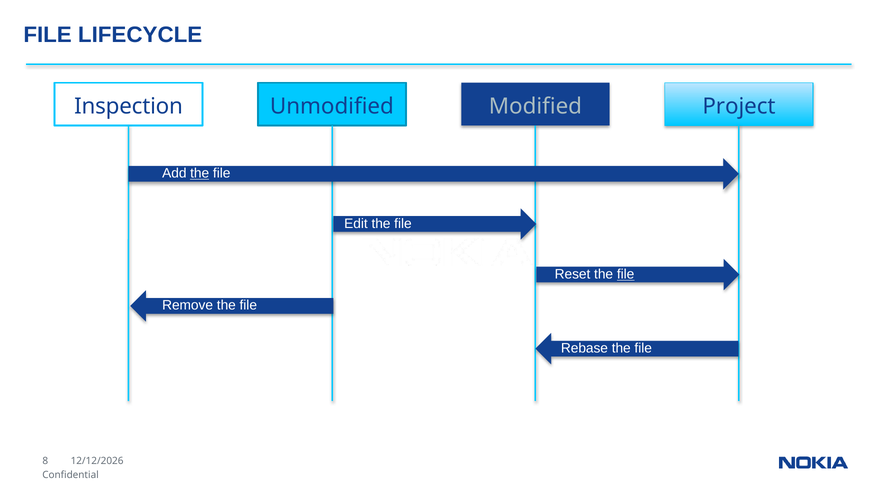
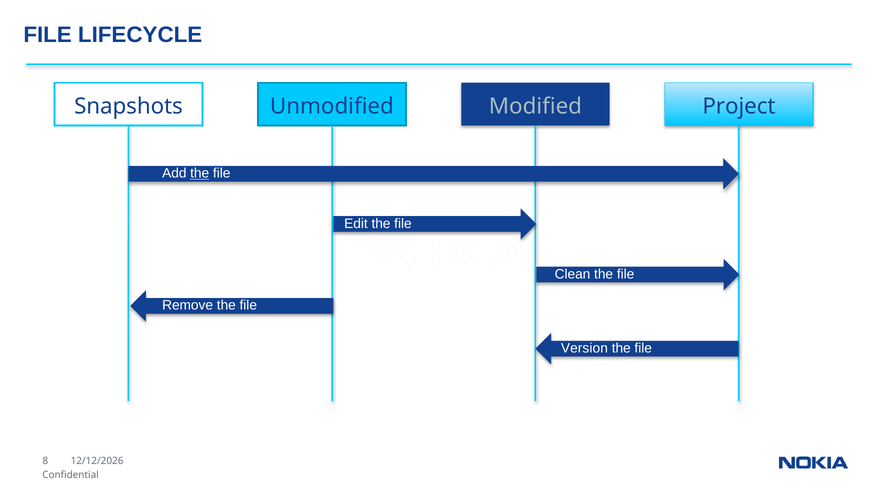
Inspection: Inspection -> Snapshots (128, 107)
Reset: Reset -> Clean (573, 275)
file underline: present -> none (626, 275)
Rebase: Rebase -> Version (584, 349)
